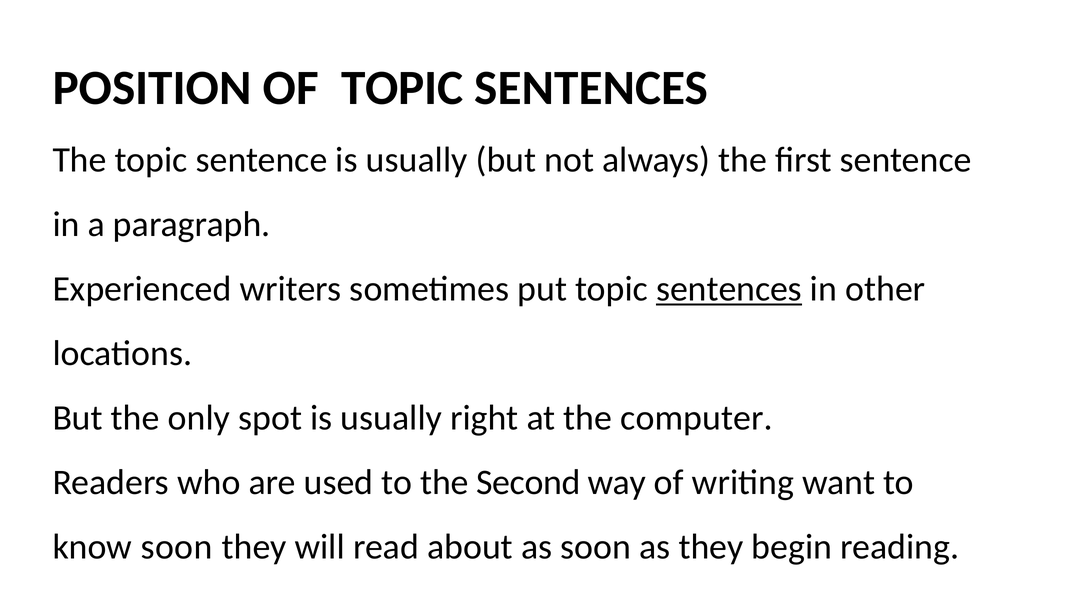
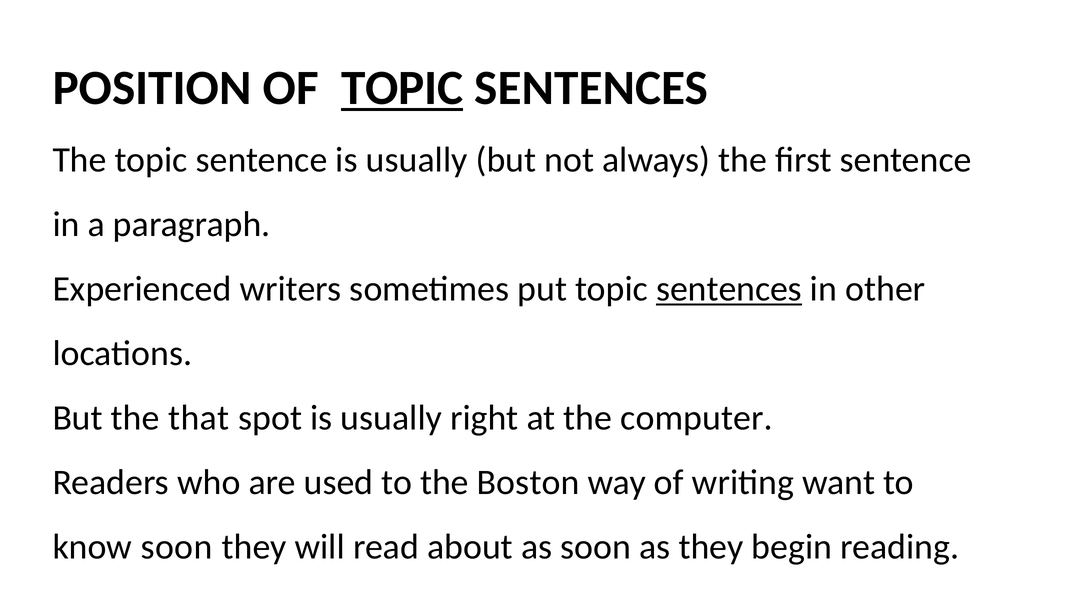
TOPIC underline: none -> present (402, 88)
only: only -> that (199, 418)
Second: Second -> Boston (528, 483)
